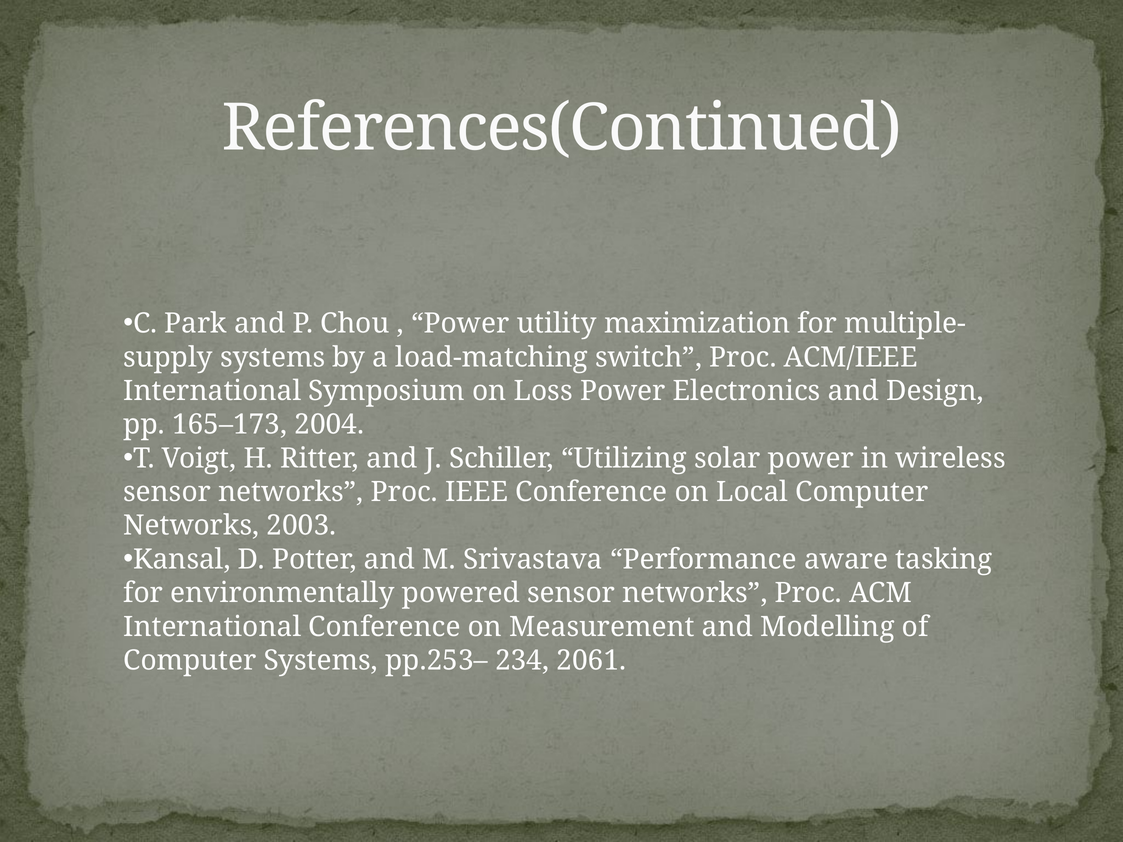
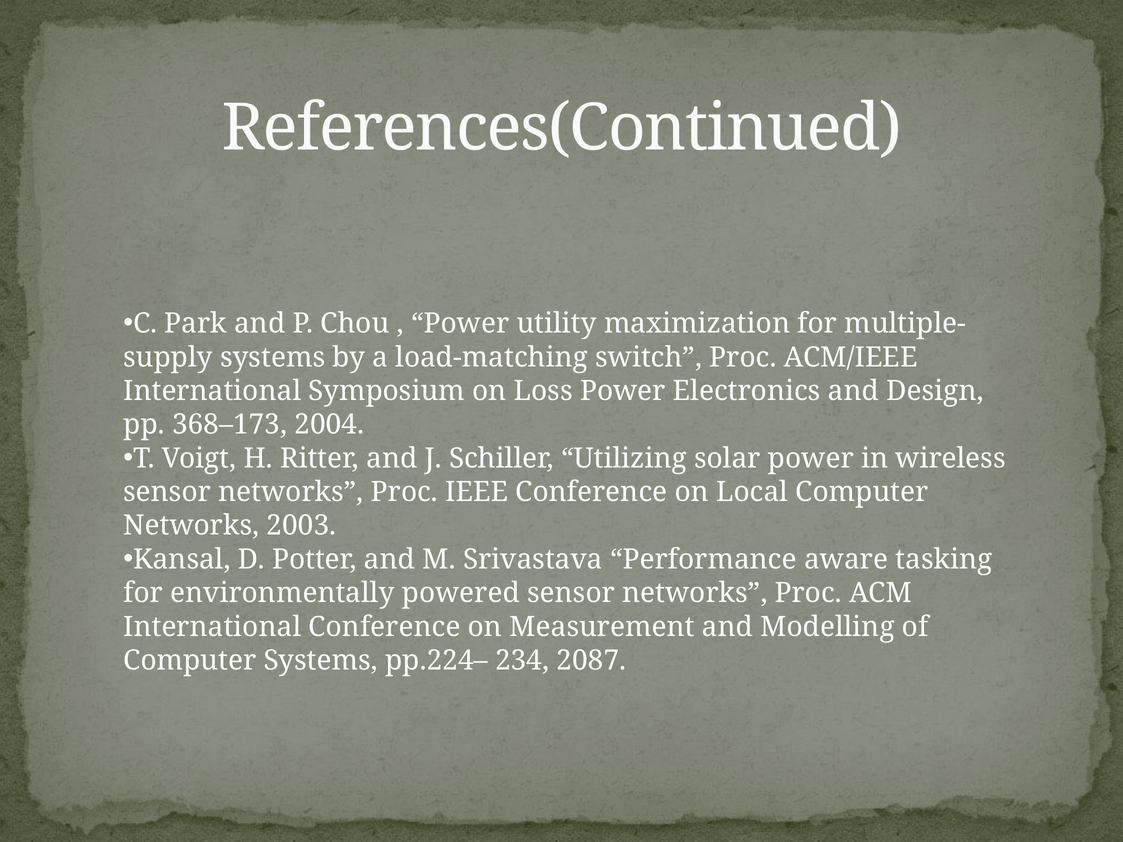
165–173: 165–173 -> 368–173 (230, 425)
pp.253–: pp.253– -> pp.224– (436, 661)
2061: 2061 -> 2087 (591, 661)
